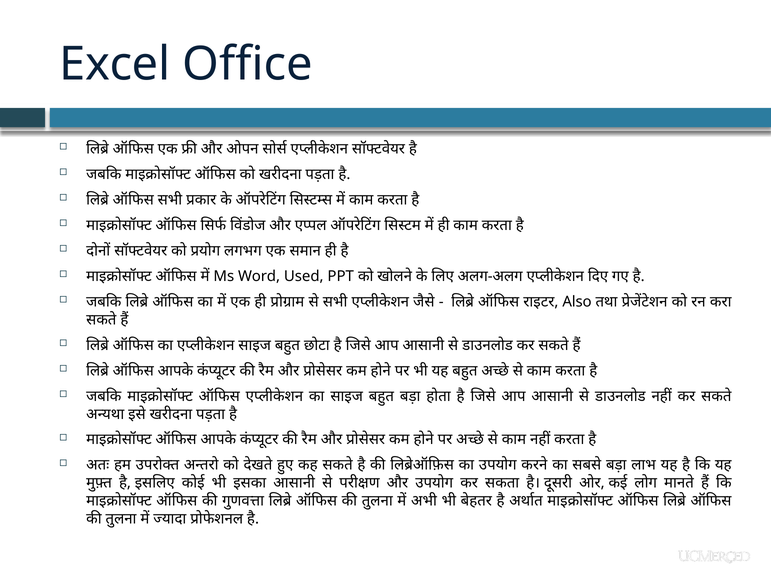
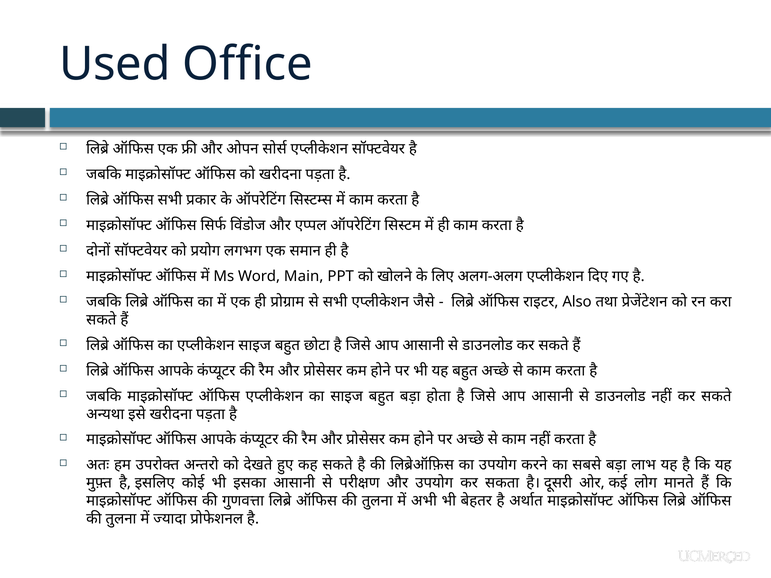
Excel: Excel -> Used (115, 64)
Used: Used -> Main (304, 276)
